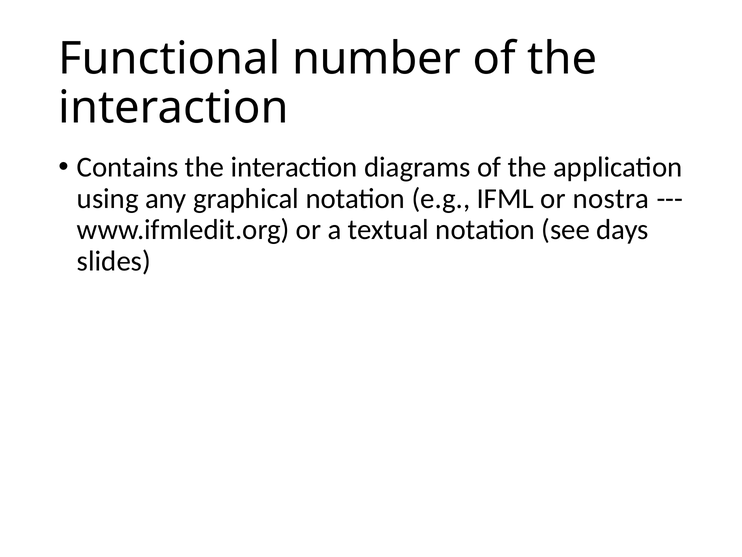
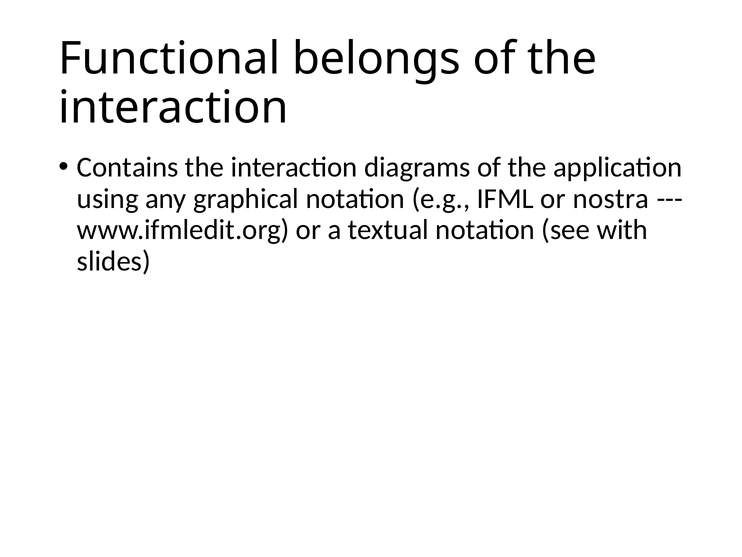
number: number -> belongs (377, 59)
days: days -> with (622, 230)
